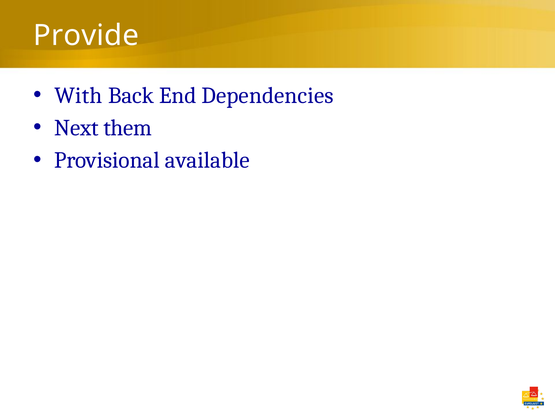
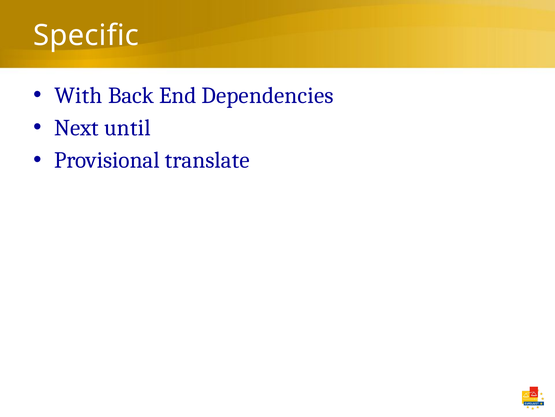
Provide: Provide -> Specific (86, 36)
them: them -> until (127, 128)
available: available -> translate (207, 160)
